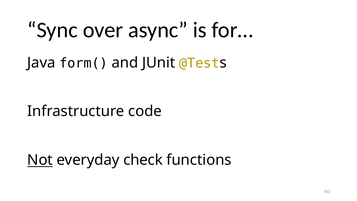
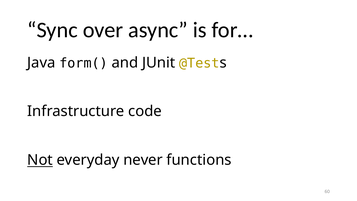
check: check -> never (143, 160)
